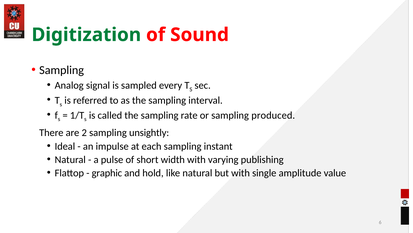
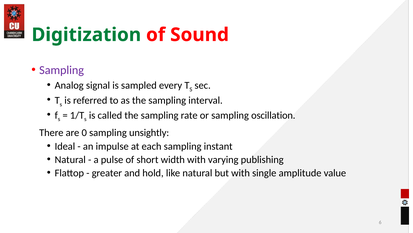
Sampling colour: black -> purple (62, 70)
produced: produced -> oscillation (273, 115)
2: 2 -> 0 (84, 132)
graphic: graphic -> greater (107, 172)
